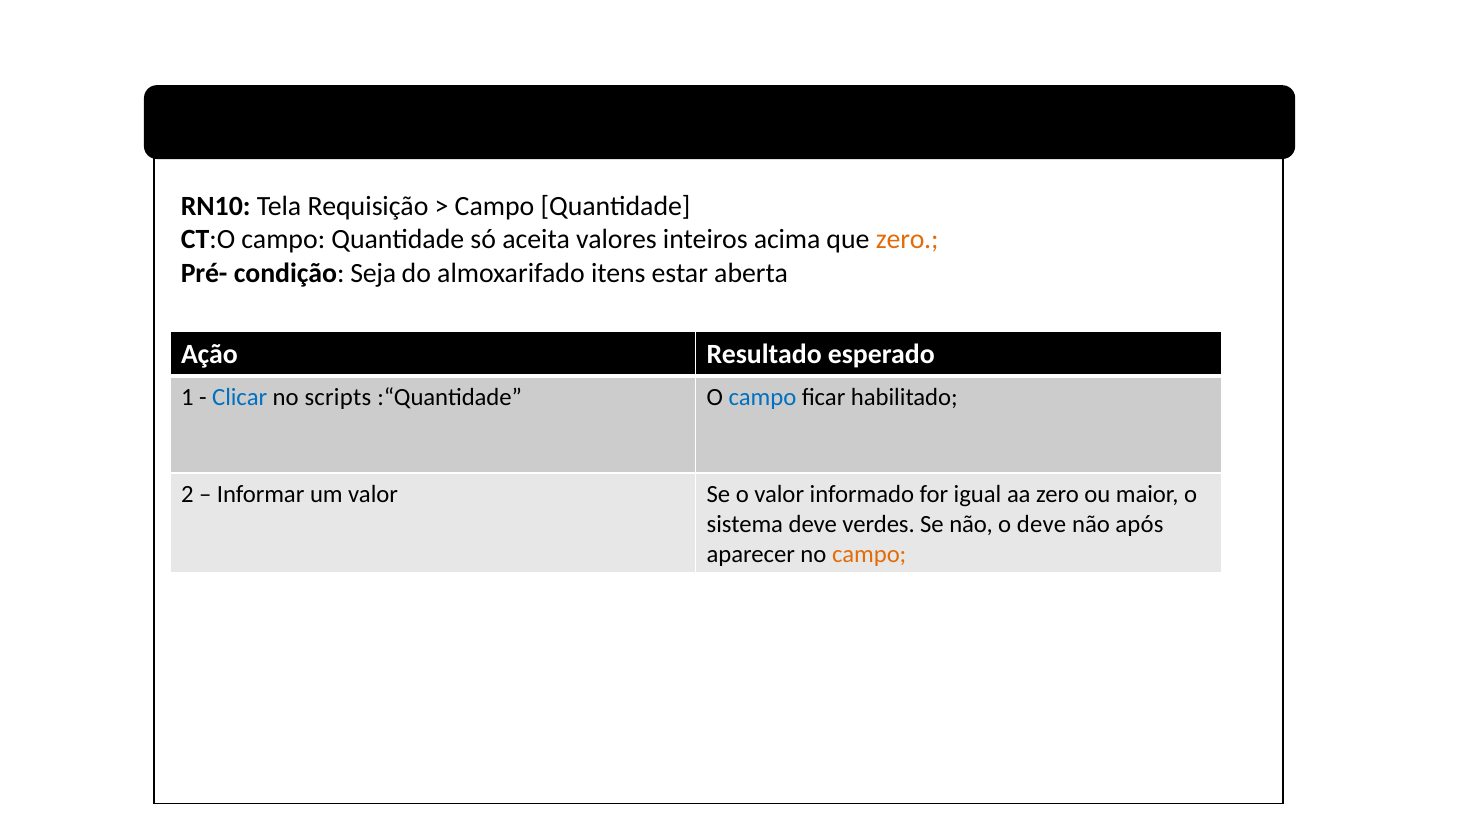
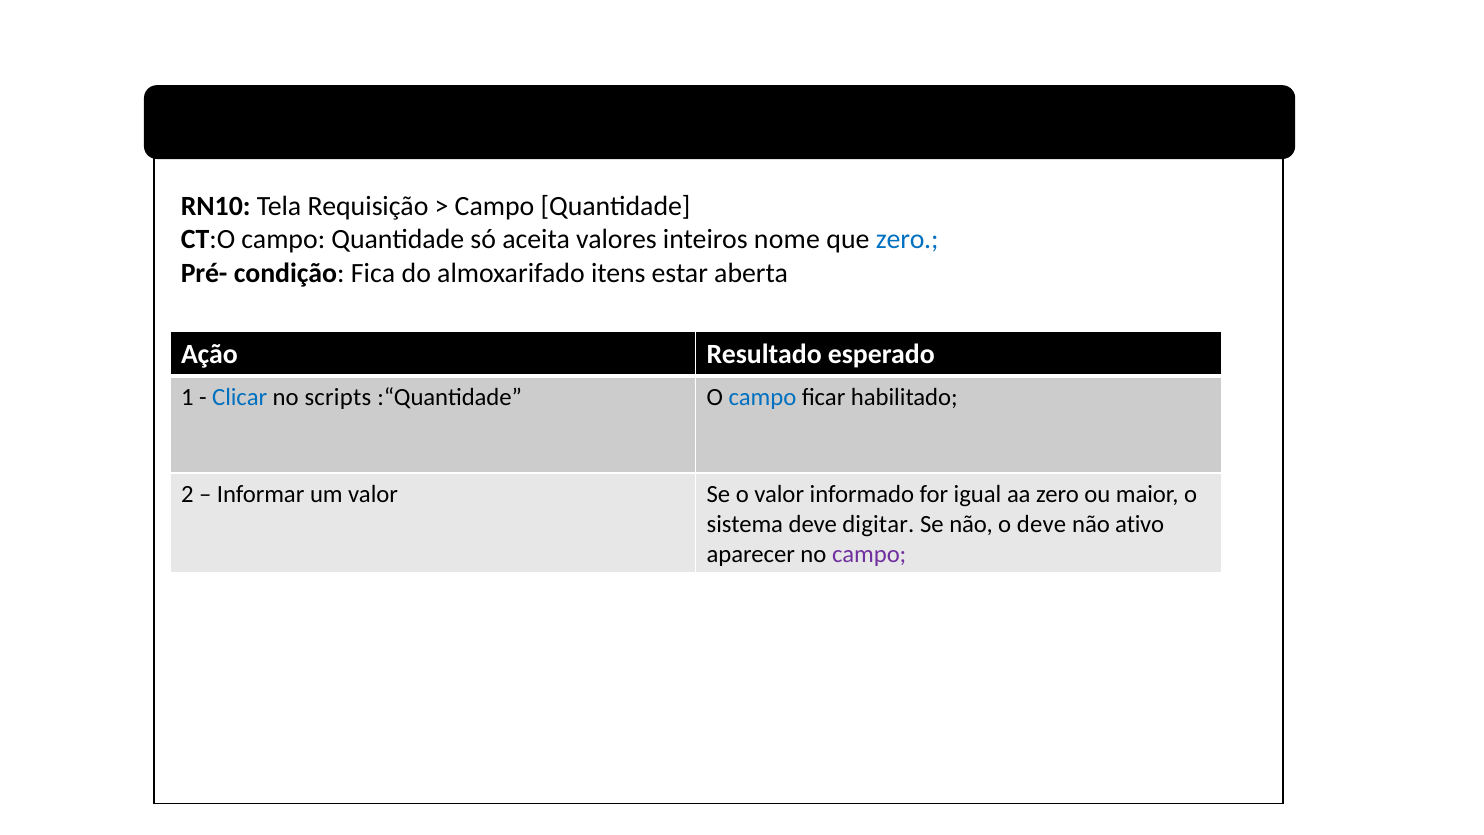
acima: acima -> nome (787, 240)
zero colour: orange -> blue (907, 240)
Seja: Seja -> Fica (373, 273)
verdes: verdes -> digitar (878, 524)
após: após -> ativo (1140, 524)
campo colour: orange -> purple (869, 554)
